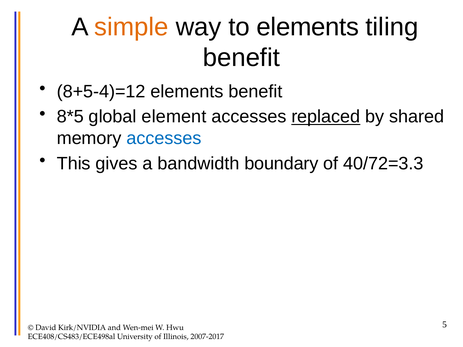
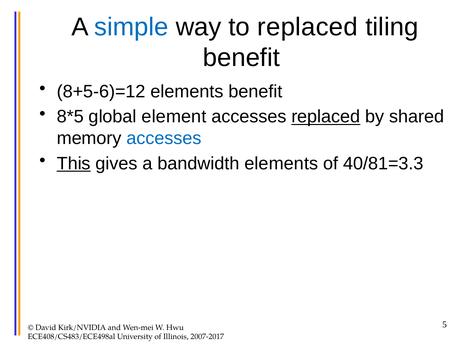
simple colour: orange -> blue (131, 27)
to elements: elements -> replaced (308, 27)
8+5-4)=12: 8+5-4)=12 -> 8+5-6)=12 (101, 92)
This underline: none -> present (74, 164)
bandwidth boundary: boundary -> elements (281, 164)
40/72=3.3: 40/72=3.3 -> 40/81=3.3 (383, 164)
